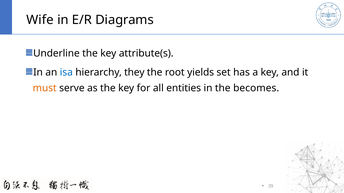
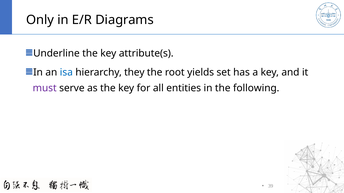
Wife: Wife -> Only (40, 20)
must colour: orange -> purple (45, 88)
becomes: becomes -> following (256, 88)
